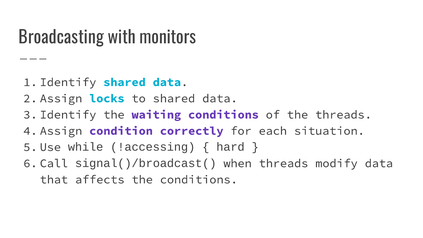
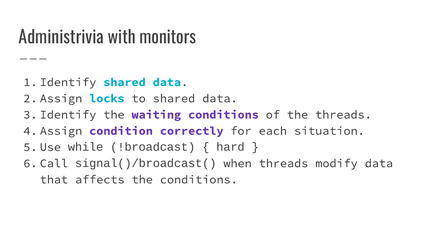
Broadcasting: Broadcasting -> Administrivia (61, 38)
!accessing: !accessing -> !broadcast (153, 147)
